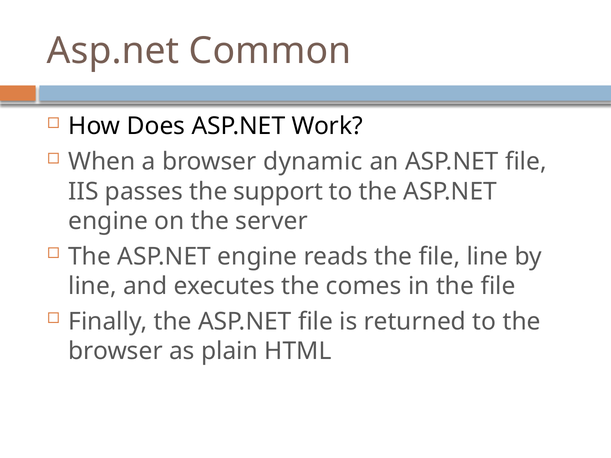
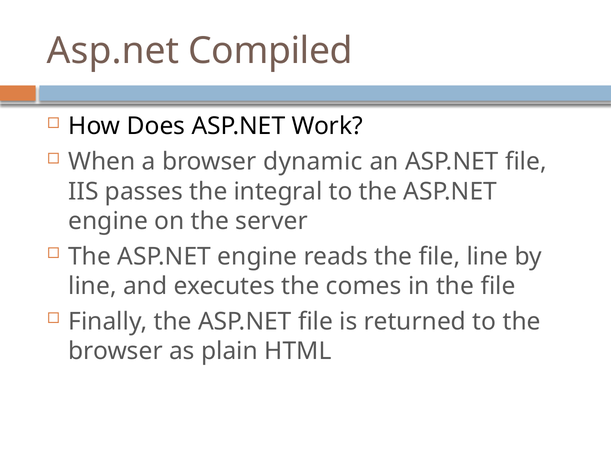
Common: Common -> Compiled (270, 51)
support: support -> integral (278, 192)
